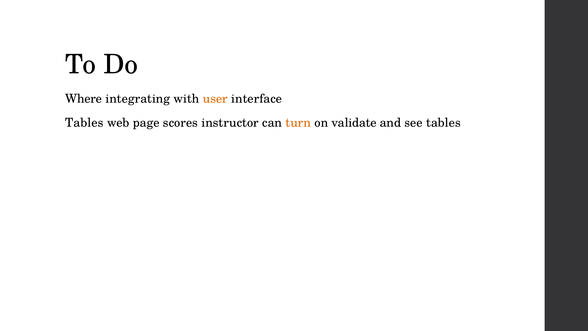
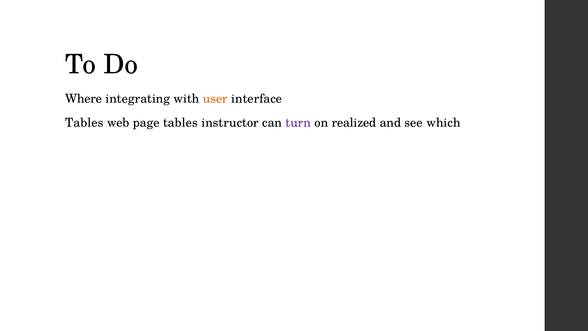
page scores: scores -> tables (180, 123)
turn colour: orange -> purple (298, 123)
validate: validate -> realized (354, 123)
see tables: tables -> which (444, 123)
